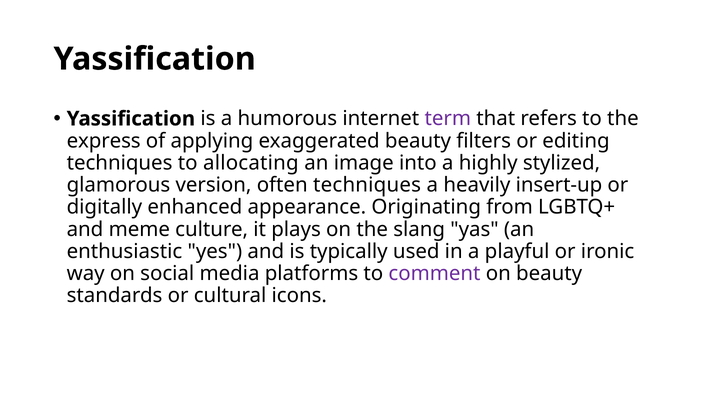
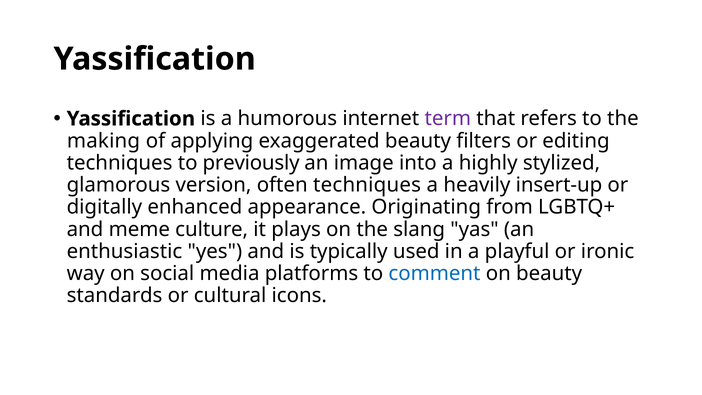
express: express -> making (104, 141)
allocating: allocating -> previously (251, 163)
comment colour: purple -> blue (434, 274)
